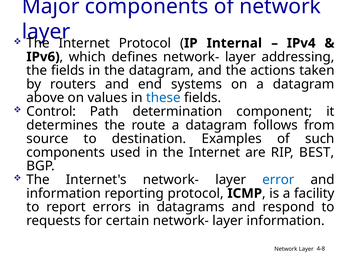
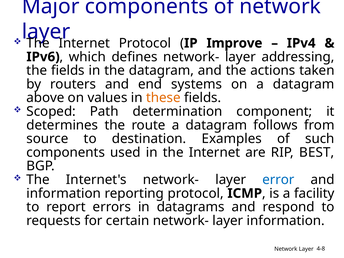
Internal: Internal -> Improve (234, 43)
these colour: blue -> orange (163, 98)
Control: Control -> Scoped (51, 111)
